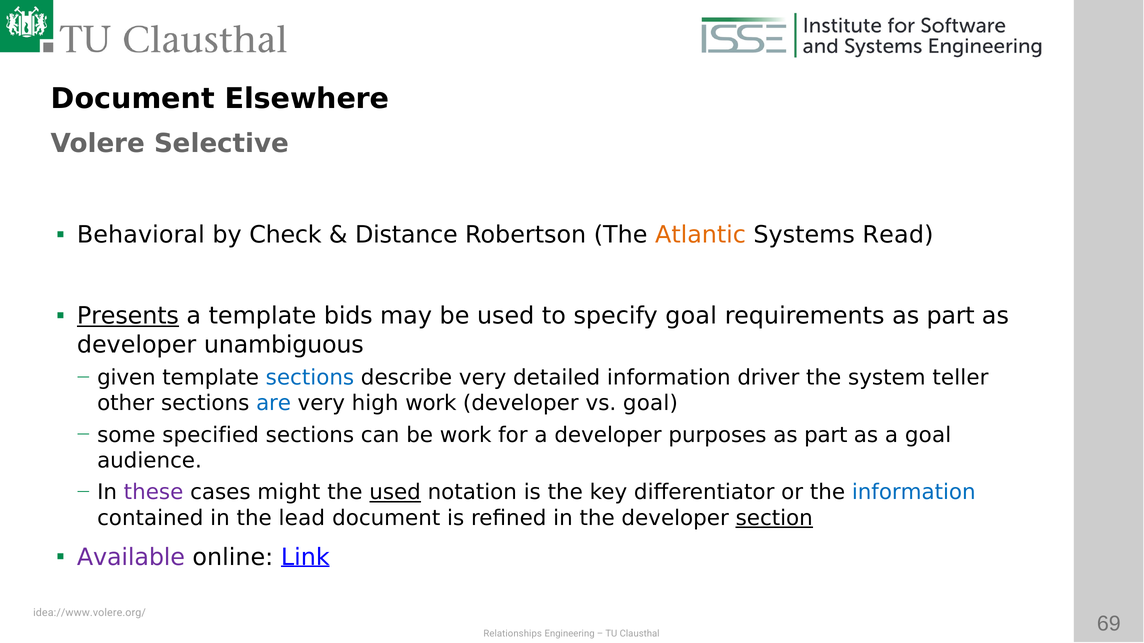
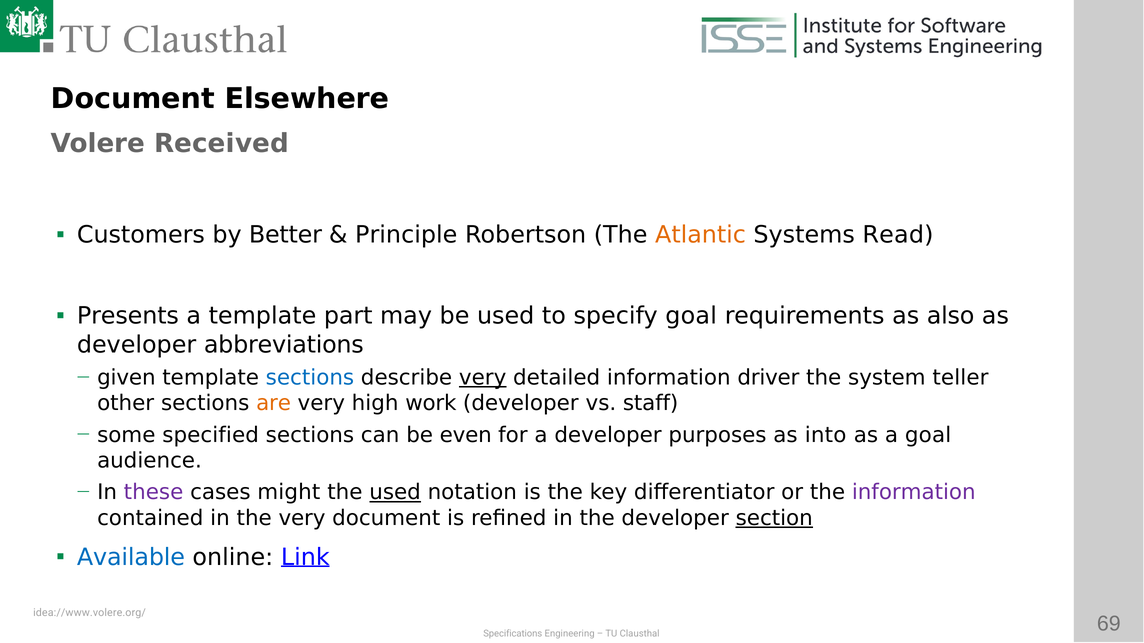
Selective: Selective -> Received (221, 144)
Behavioral: Behavioral -> Customers (141, 235)
Check: Check -> Better (285, 235)
Distance: Distance -> Principle (406, 235)
Presents underline: present -> none (128, 316)
bids: bids -> part (348, 316)
requirements as part: part -> also (951, 316)
unambiguous: unambiguous -> abbreviations (284, 345)
very underline: none -> present (483, 378)
are colour: blue -> orange (274, 404)
vs goal: goal -> staff (651, 404)
be work: work -> even (466, 435)
part: part -> into (826, 435)
information colour: blue -> purple (914, 493)
the lead: lead -> very (302, 519)
Available colour: purple -> blue (131, 558)
Relationships: Relationships -> Specifications (513, 634)
